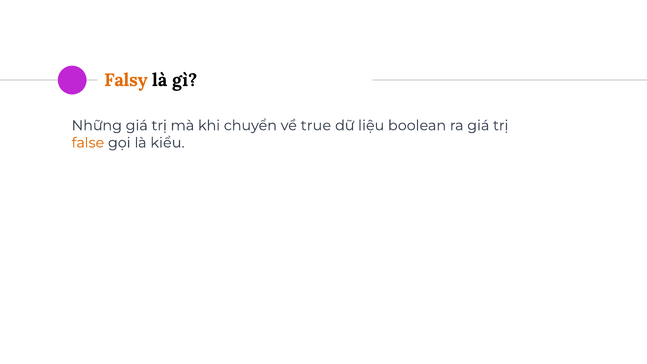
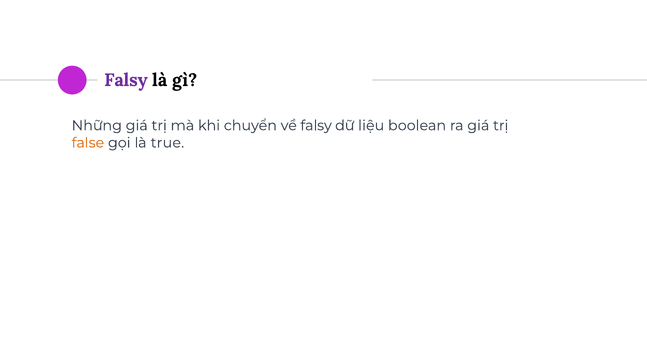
Falsy colour: orange -> purple (126, 80)
về true: true -> falsy (316, 125)
kiểu: kiểu -> true (167, 143)
